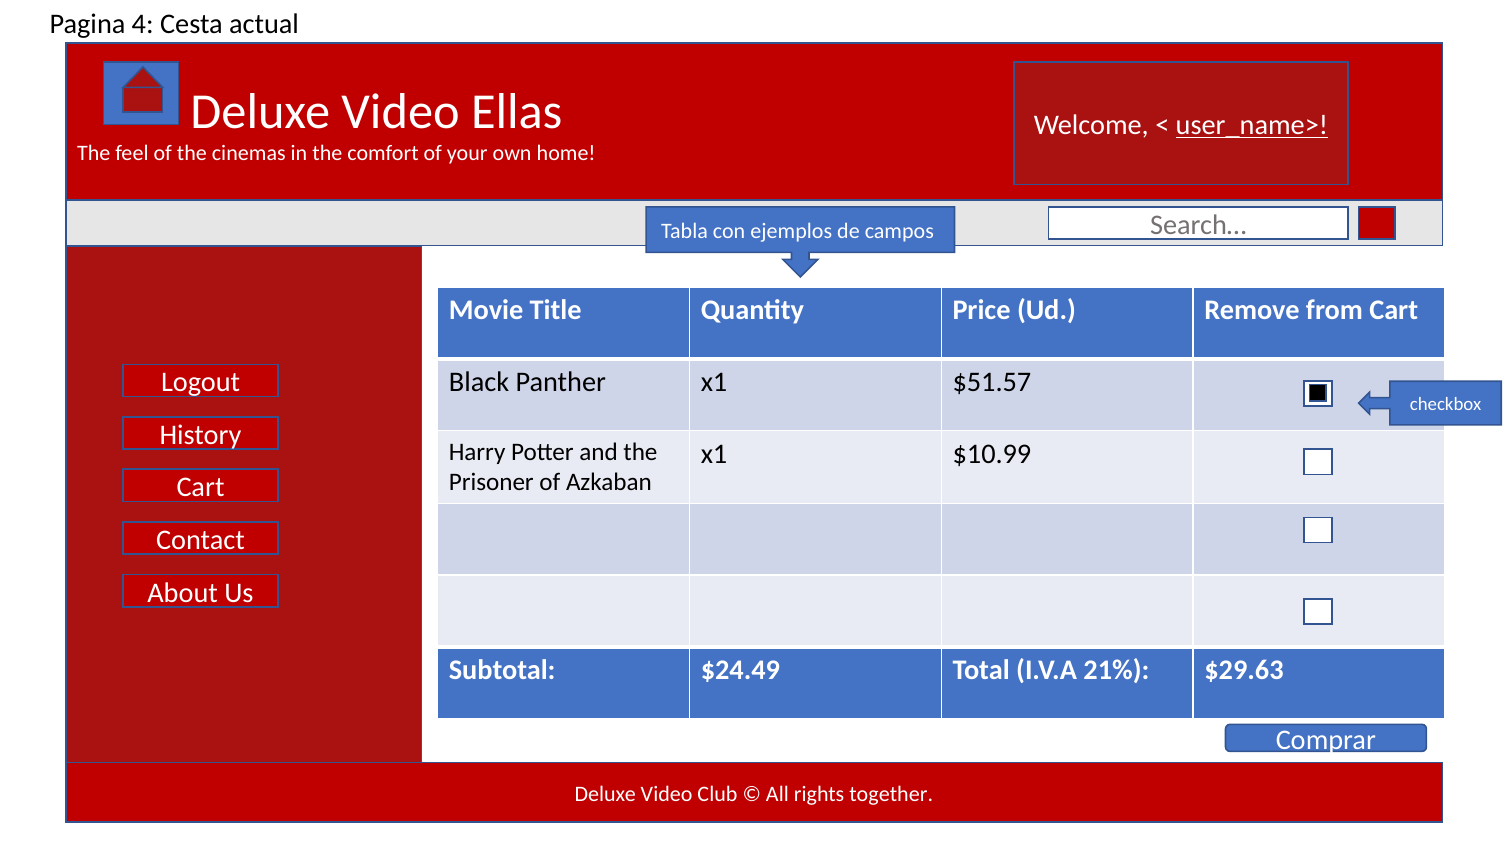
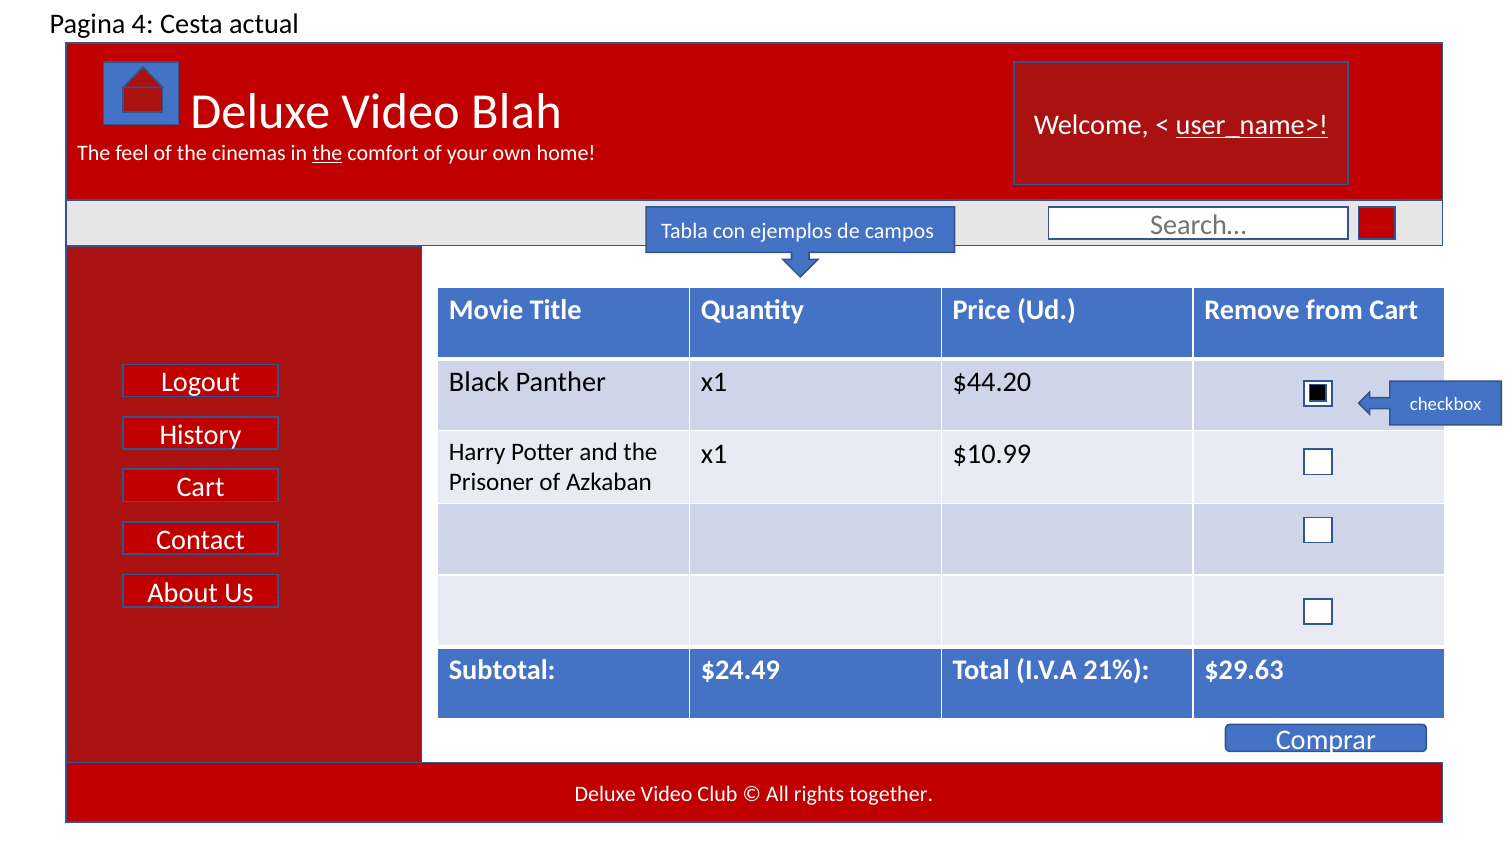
Ellas: Ellas -> Blah (517, 112)
the underline: none -> present (327, 153)
$51.57: $51.57 -> $44.20 (992, 382)
